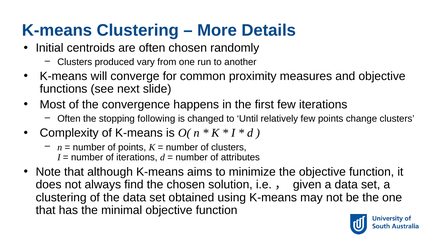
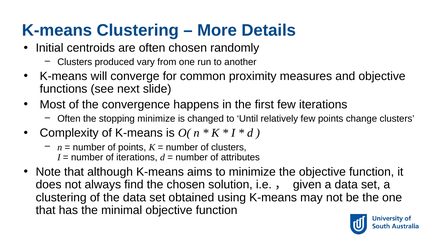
stopping following: following -> minimize (156, 119)
